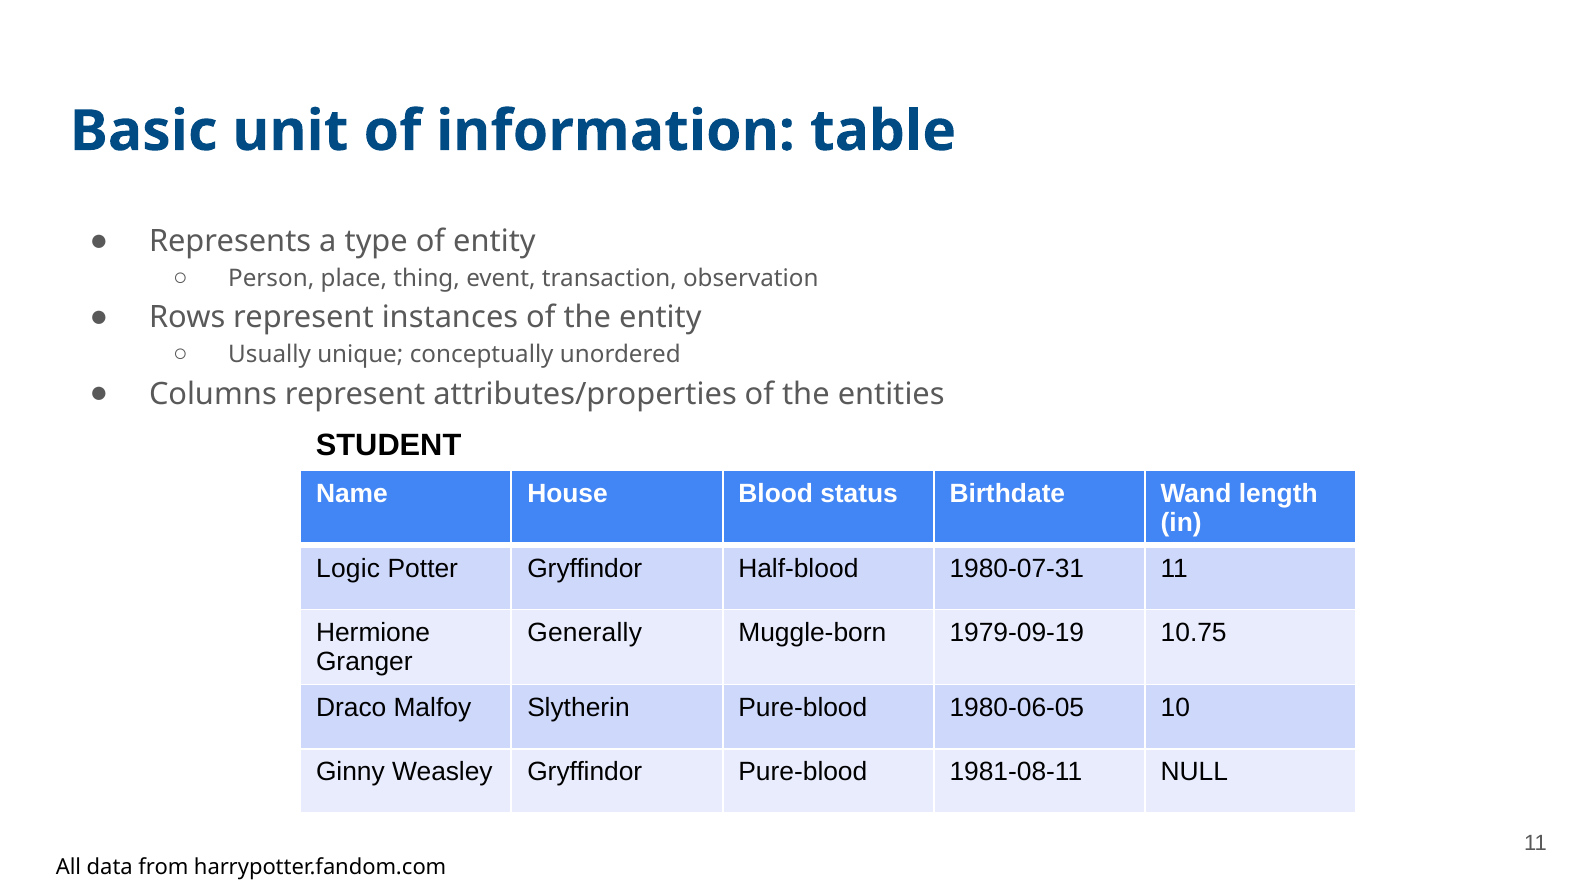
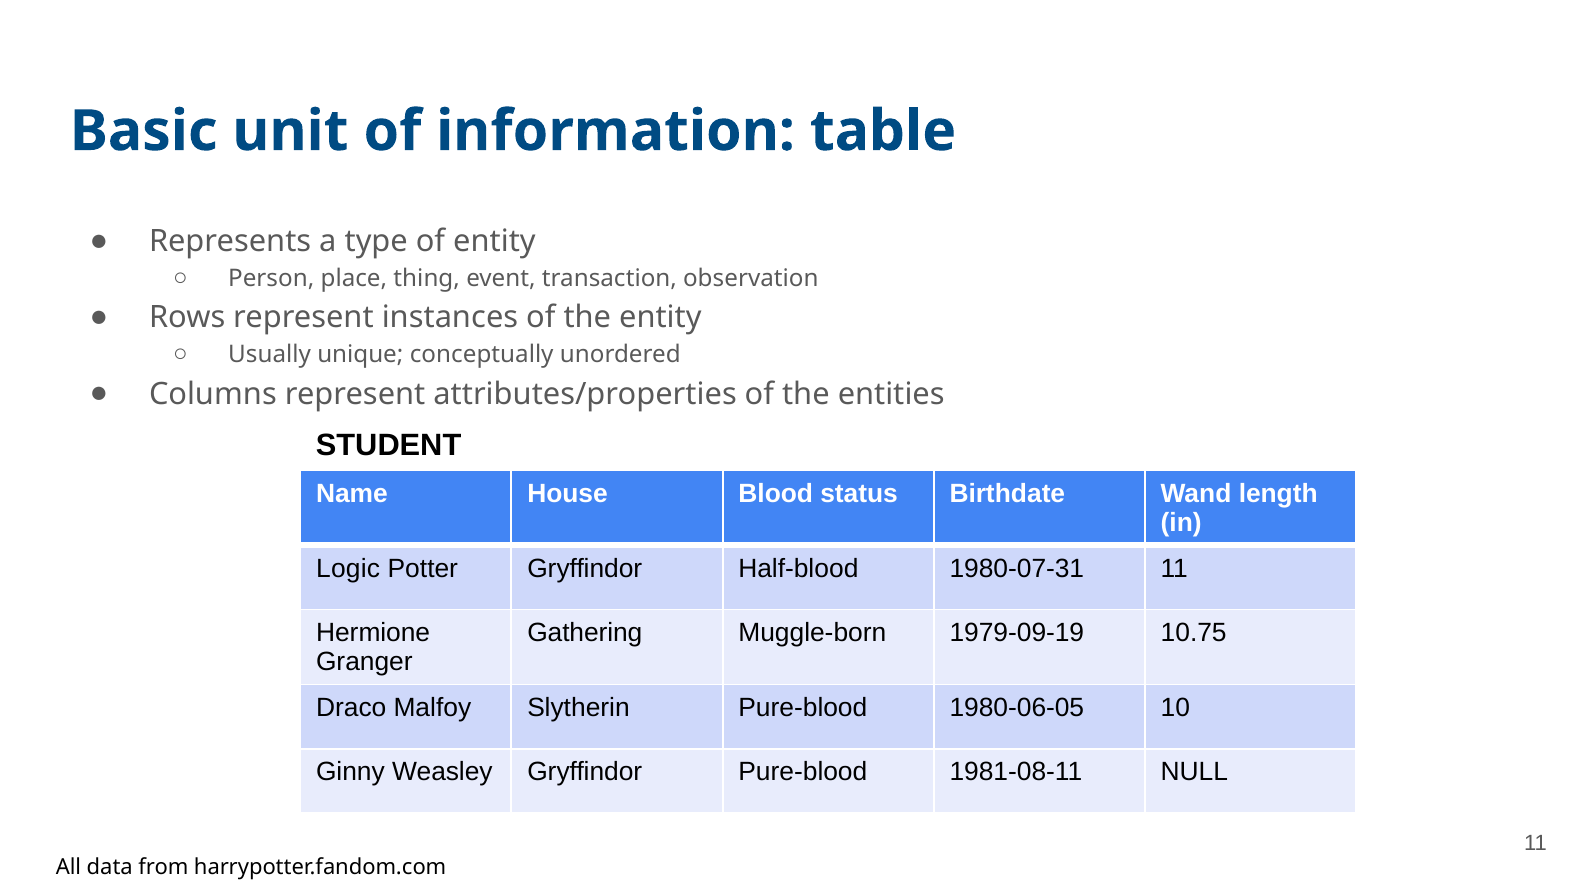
Generally: Generally -> Gathering (585, 633)
